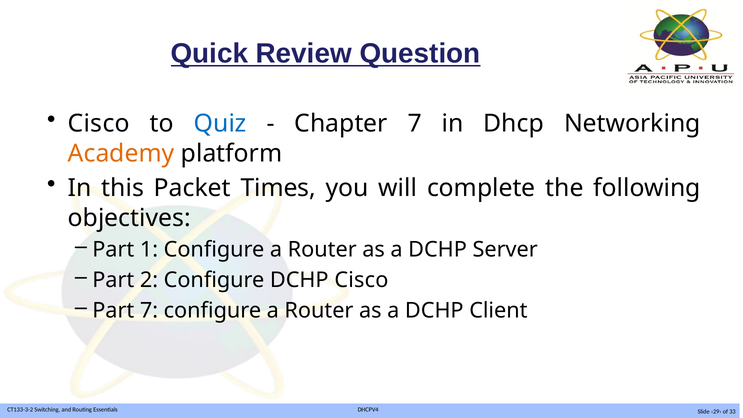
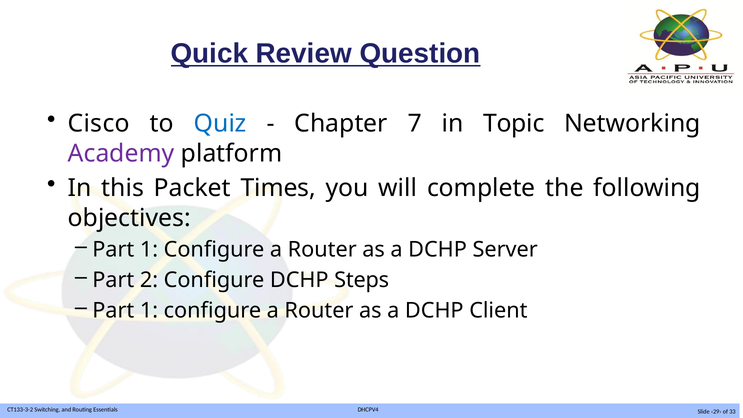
Dhcp: Dhcp -> Topic (514, 124)
Academy colour: orange -> purple (121, 153)
DCHP Cisco: Cisco -> Steps (362, 280)
7: 7 -> 1 (149, 310)
